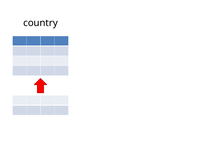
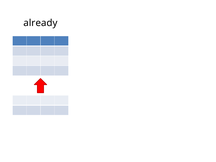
country: country -> already (40, 23)
